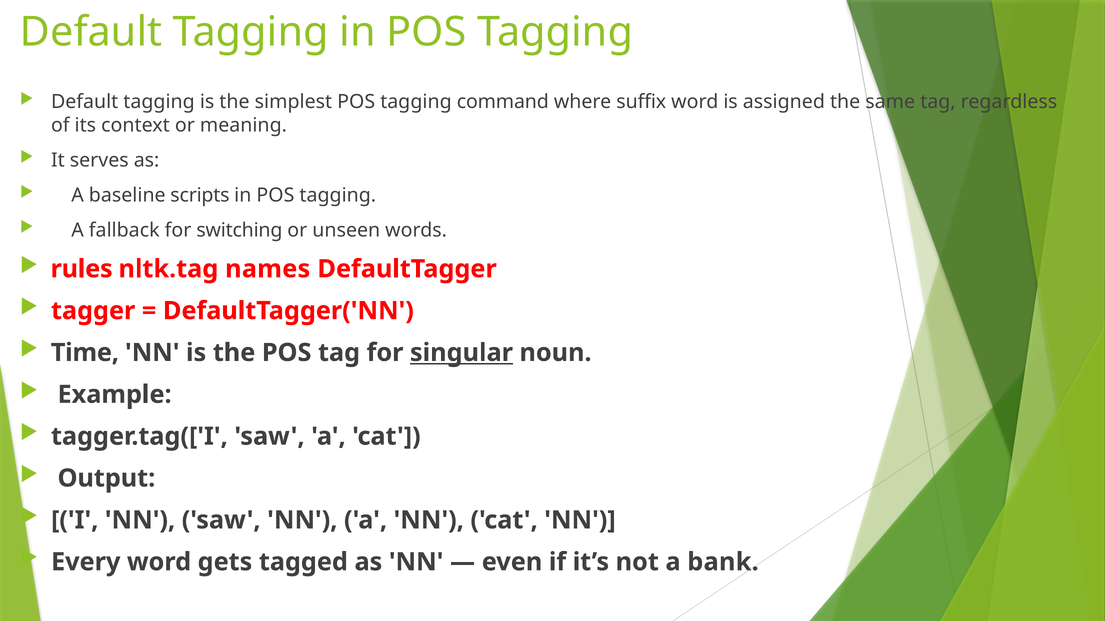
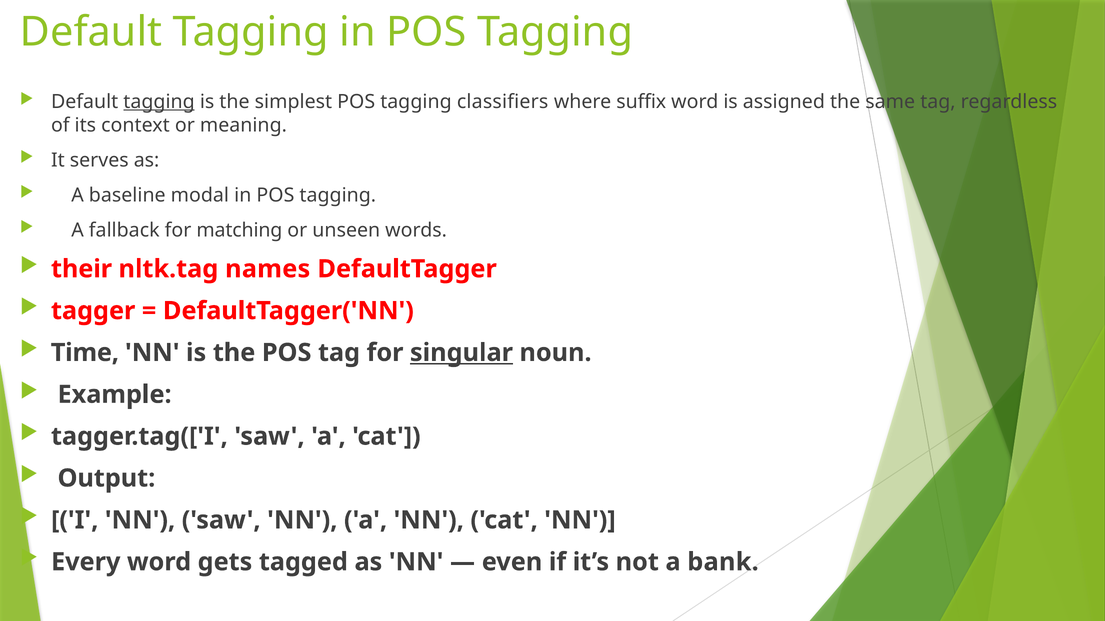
tagging underline: none -> present (159, 102)
command: command -> classifiers (503, 102)
scripts: scripts -> modal (200, 195)
switching: switching -> matching (239, 230)
rules: rules -> their (82, 269)
